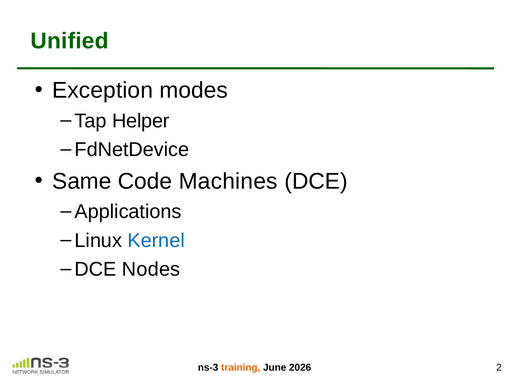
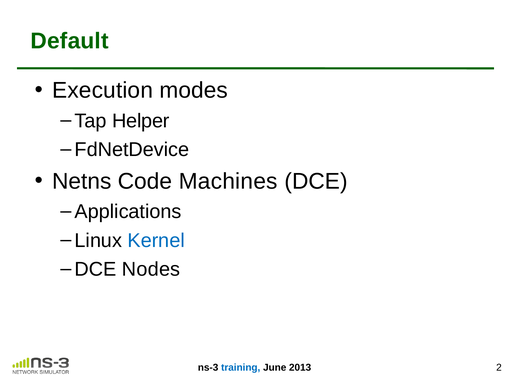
Unified: Unified -> Default (70, 41)
Exception: Exception -> Execution (103, 90)
Same: Same -> Netns (82, 181)
training colour: orange -> blue (241, 367)
2026: 2026 -> 2013 (300, 367)
